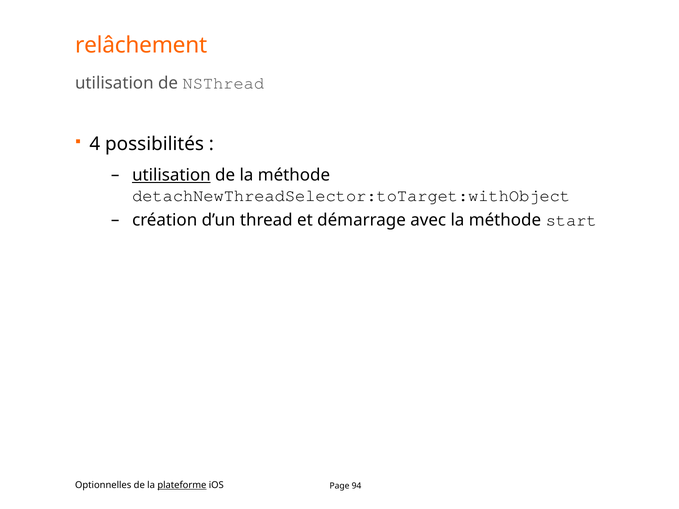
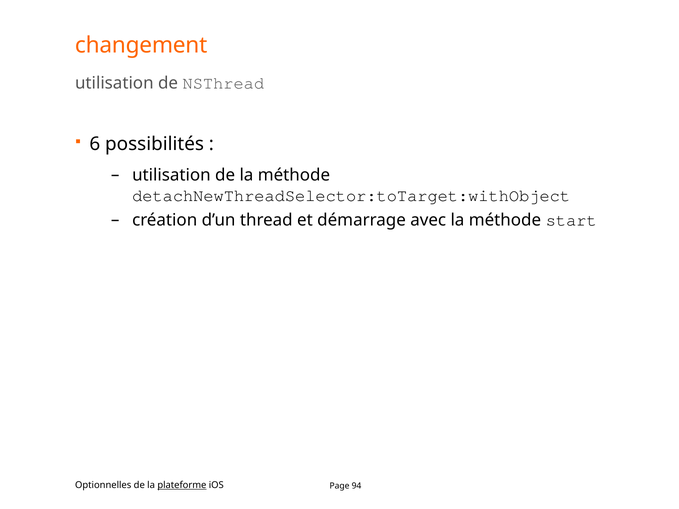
relâchement: relâchement -> changement (141, 45)
4: 4 -> 6 (95, 144)
utilisation underline: present -> none (171, 175)
